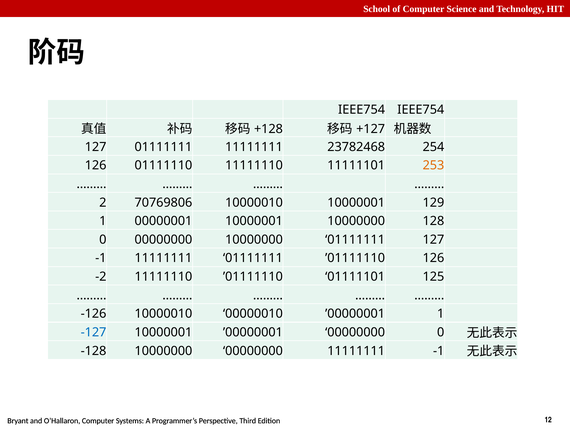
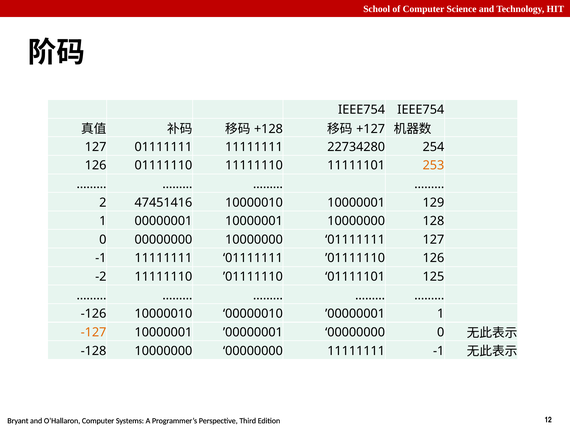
23782468: 23782468 -> 22734280 (356, 147)
70769806: 70769806 -> 47451416 (163, 203)
-127 colour: blue -> orange (94, 333)
